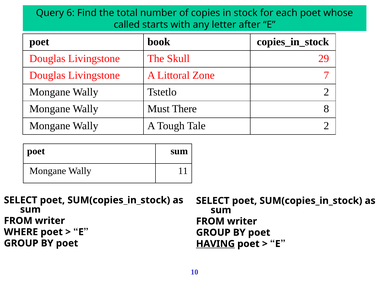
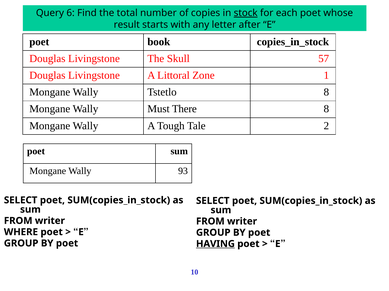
stock underline: none -> present (246, 13)
called: called -> result (127, 25)
29: 29 -> 57 (324, 59)
7: 7 -> 1 (326, 76)
Tstetlo 2: 2 -> 8 (326, 92)
11: 11 -> 93 (183, 171)
